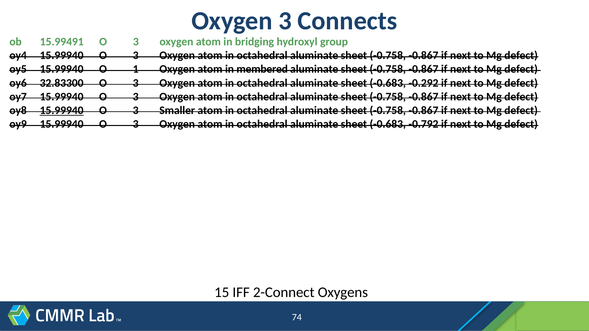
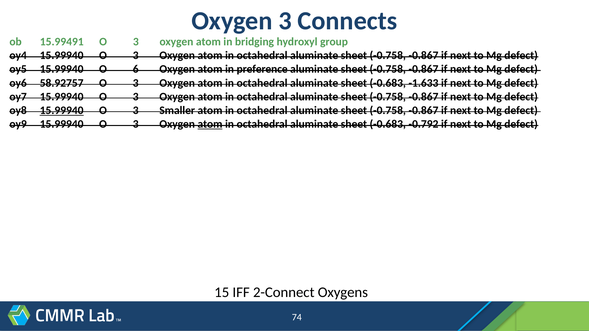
1: 1 -> 6 (136, 69)
membered: membered -> preference (262, 69)
32.83300: 32.83300 -> 58.92757 (62, 83)
-0.292: -0.292 -> -1.633 (423, 83)
atom underline: none -> present (210, 124)
